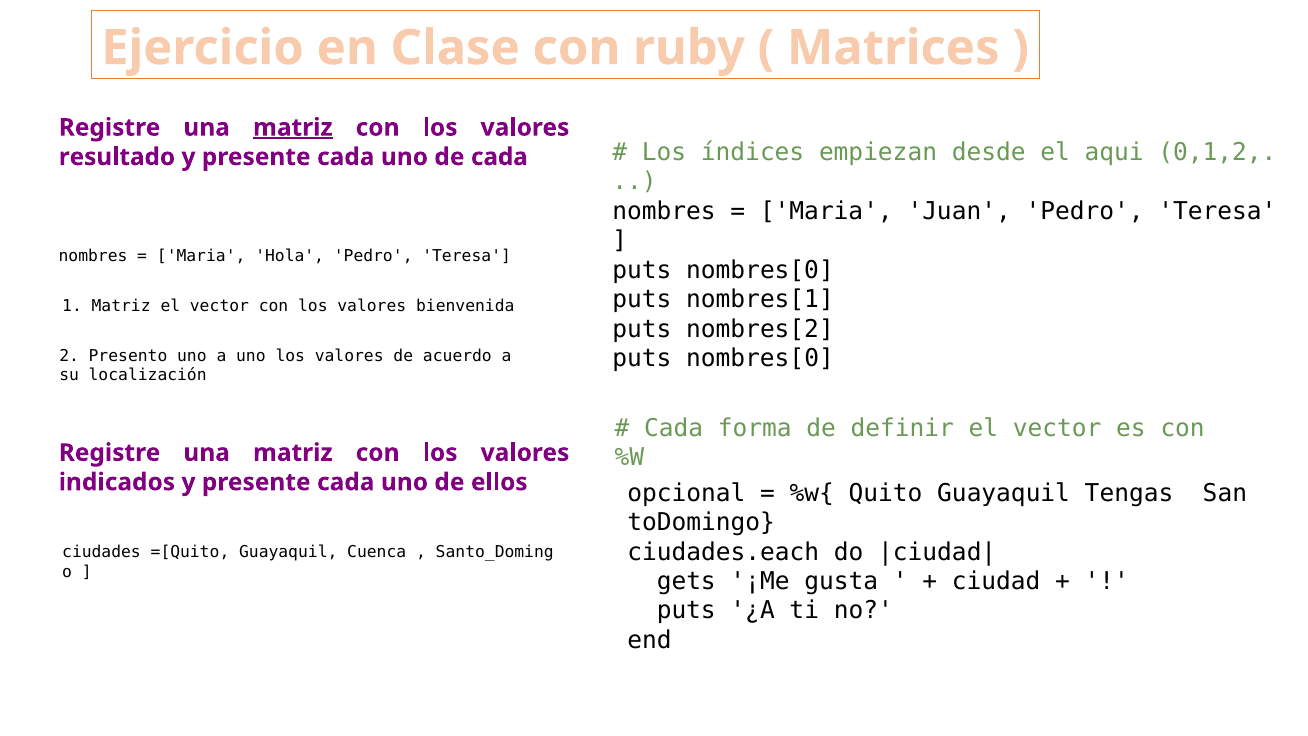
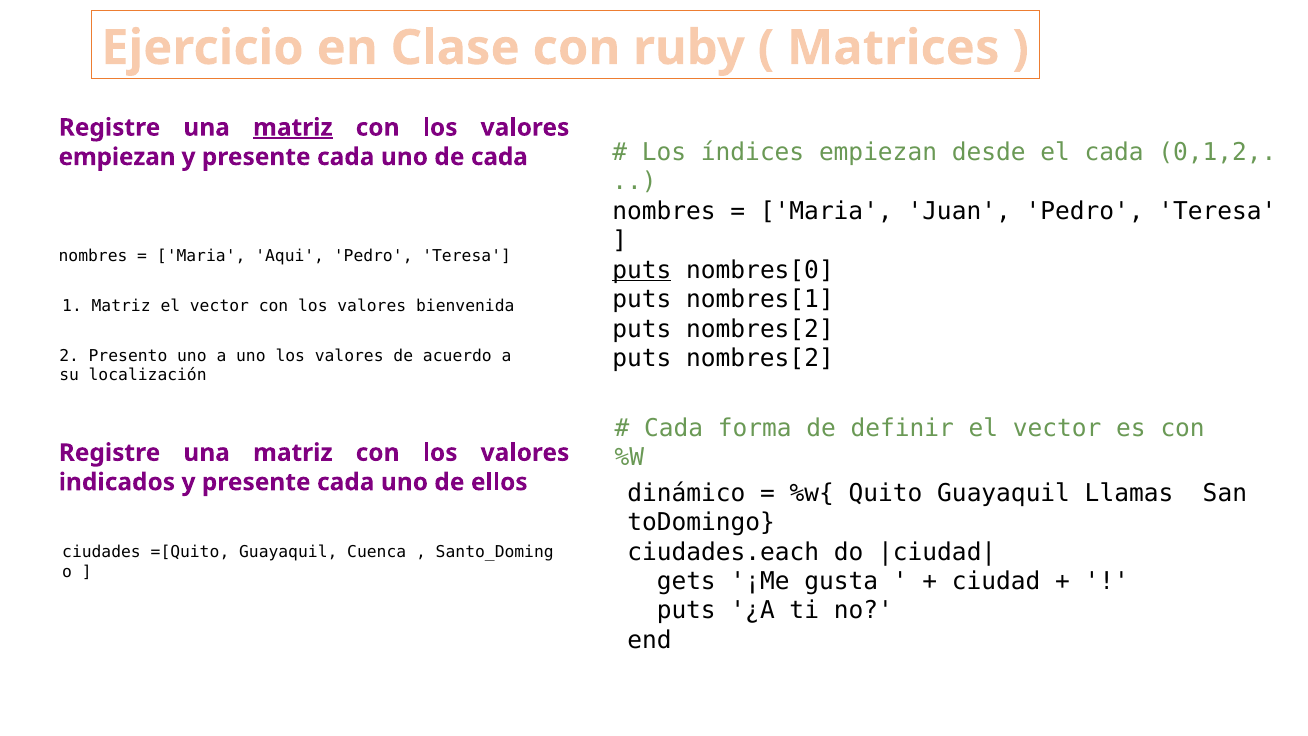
el aqui: aqui -> cada (1114, 152)
resultado: resultado -> empiezan (117, 157)
Hola: Hola -> Aqui (290, 256)
puts underline: none -> present (642, 270)
nombres[0: nombres[0 -> nombres[2 (760, 358)
opcional: opcional -> dinámico (686, 493)
Tengas: Tengas -> Llamas (1129, 493)
